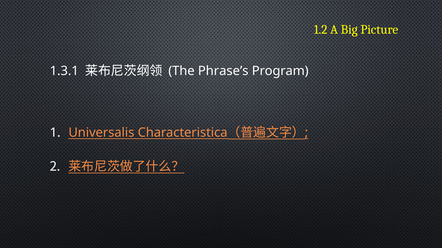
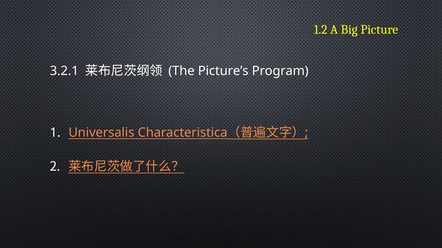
1.3.1: 1.3.1 -> 3.2.1 (64, 71)
Phrase’s: Phrase’s -> Picture’s (223, 71)
